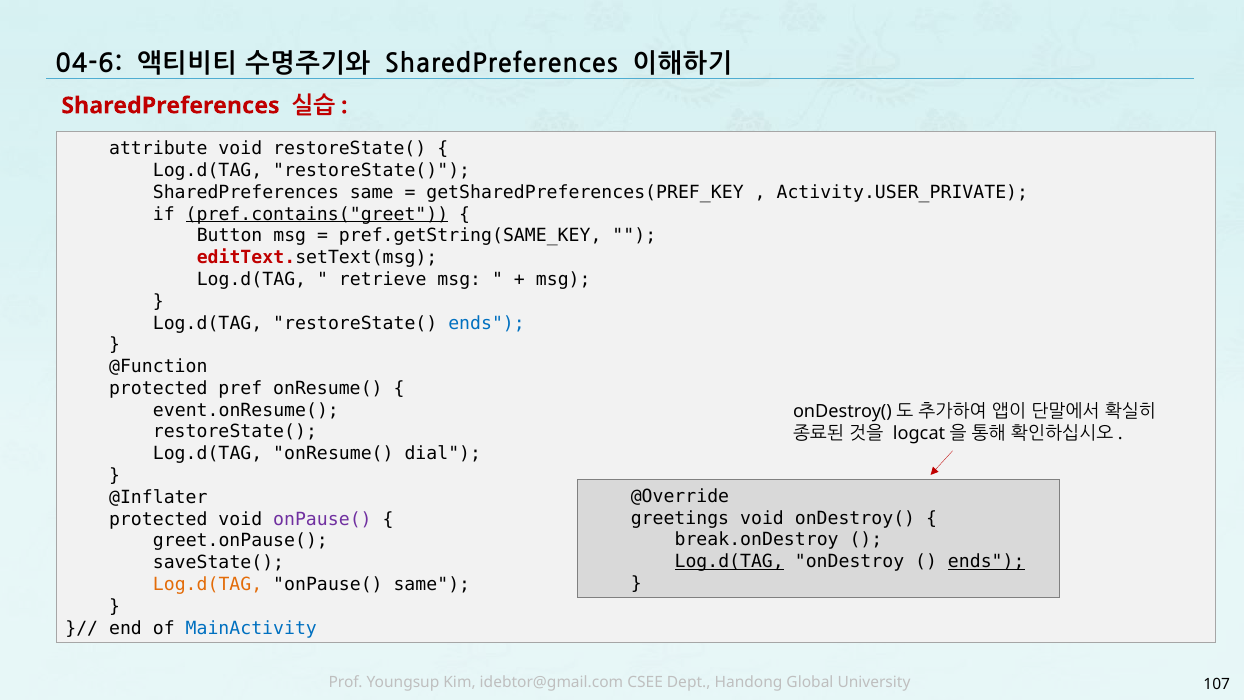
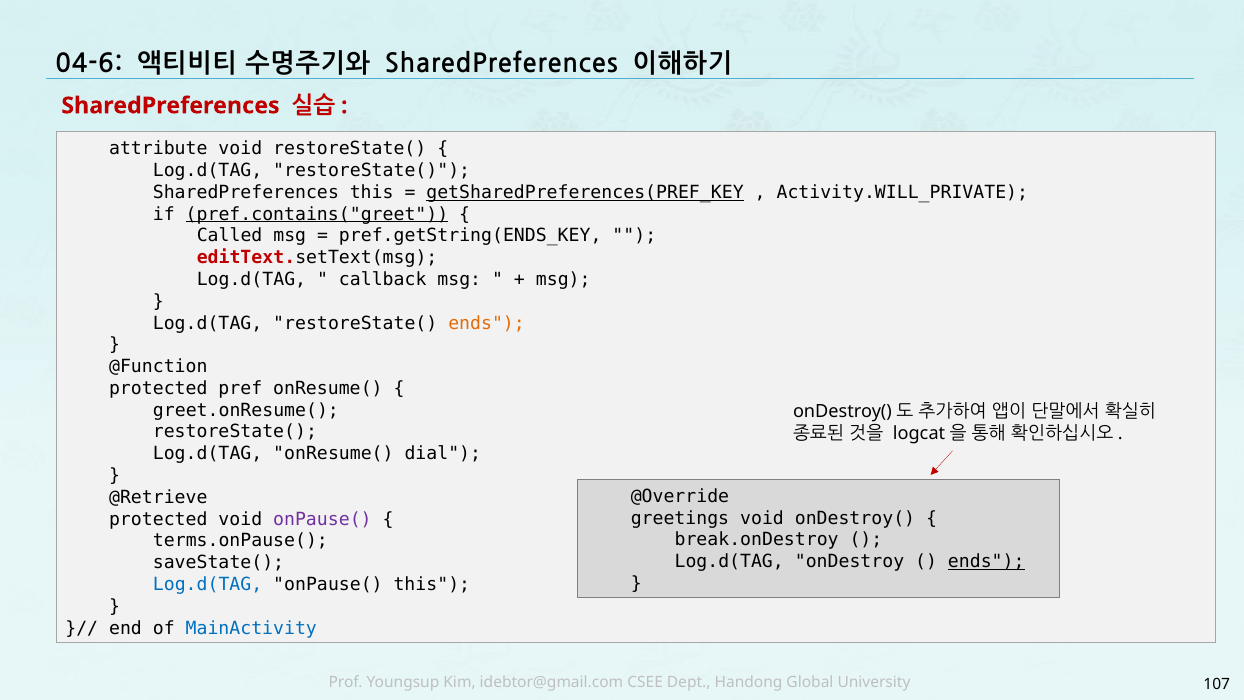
SharedPreferences same: same -> this (372, 192)
getSharedPreferences(PREF_KEY underline: none -> present (585, 192)
Activity.USER_PRIVATE: Activity.USER_PRIVATE -> Activity.WILL_PRIVATE (902, 192)
Button: Button -> Called (230, 236)
pref.getString(SAME_KEY: pref.getString(SAME_KEY -> pref.getString(ENDS_KEY (470, 236)
retrieve: retrieve -> callback (383, 279)
ends colour: blue -> orange (487, 323)
event.onResume(: event.onResume( -> greet.onResume( (246, 410)
@Inflater: @Inflater -> @Retrieve (158, 497)
greet.onPause(: greet.onPause( -> terms.onPause( (240, 541)
Log.d(TAG underline: present -> none (729, 561)
Log.d(TAG colour: orange -> blue (208, 584)
onPause( same: same -> this (432, 584)
